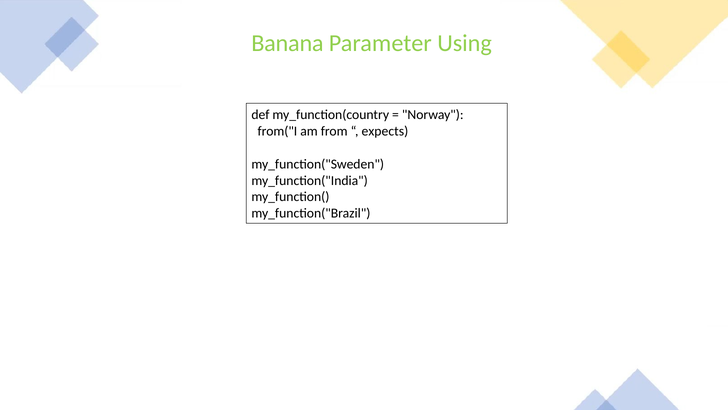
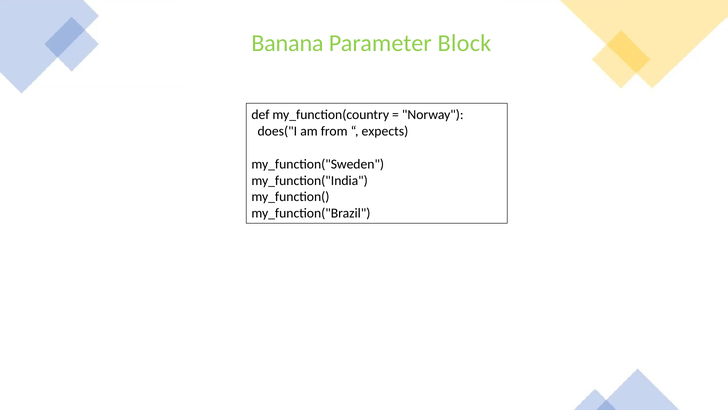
Using: Using -> Block (464, 43)
from("I: from("I -> does("I (277, 131)
